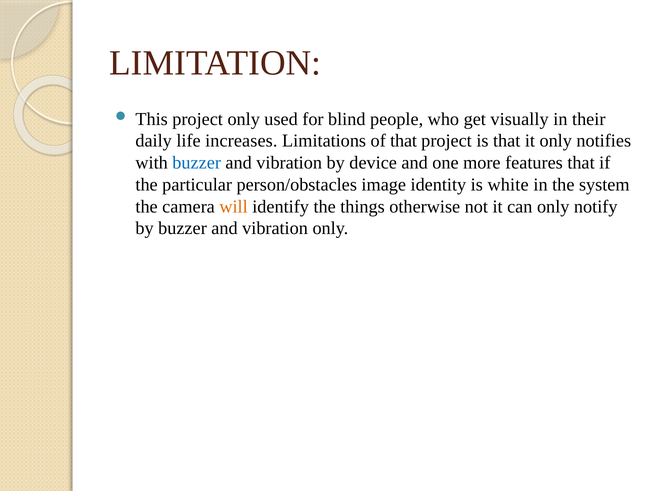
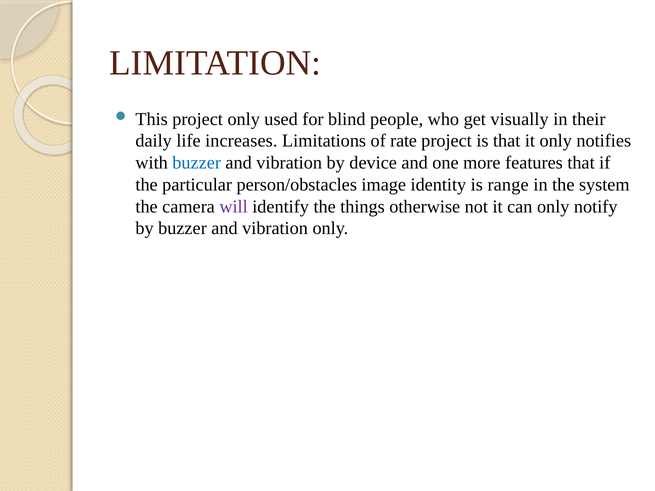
of that: that -> rate (404, 141)
white: white -> range (508, 185)
will colour: orange -> purple (234, 207)
